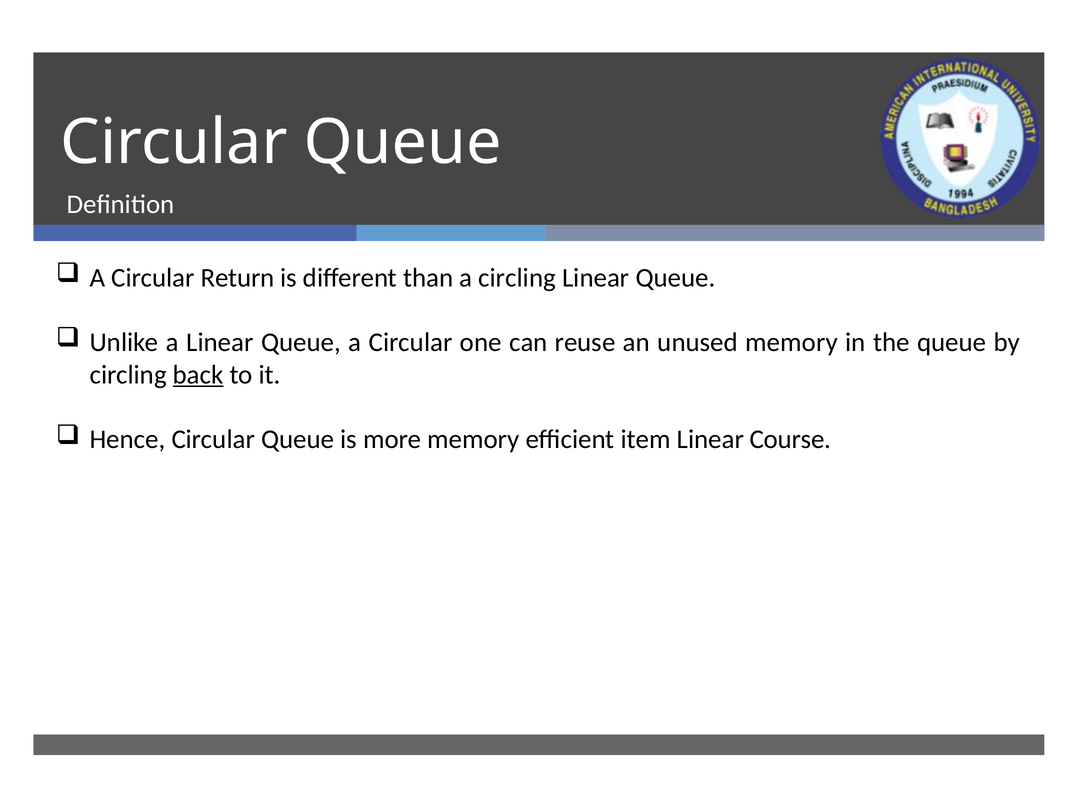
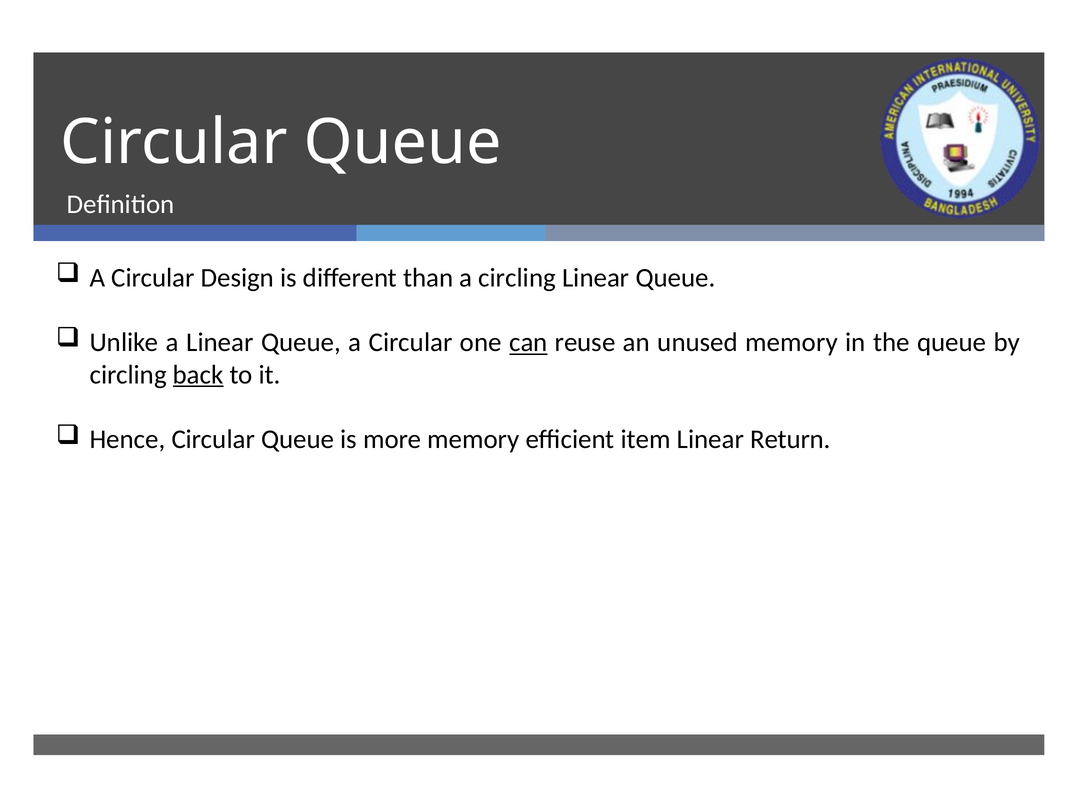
Return: Return -> Design (237, 278)
can underline: none -> present (528, 342)
Course: Course -> Return (790, 439)
